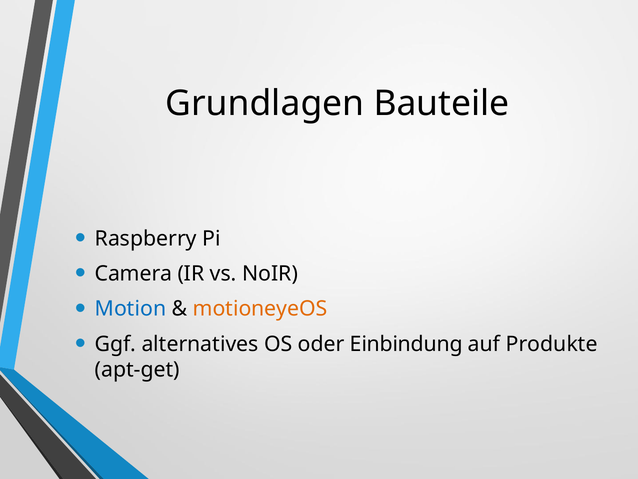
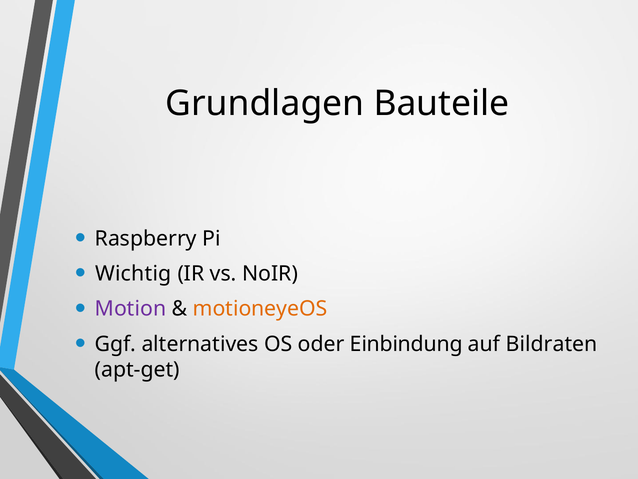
Camera: Camera -> Wichtig (133, 274)
Motion colour: blue -> purple (131, 309)
Produkte: Produkte -> Bildraten (552, 344)
